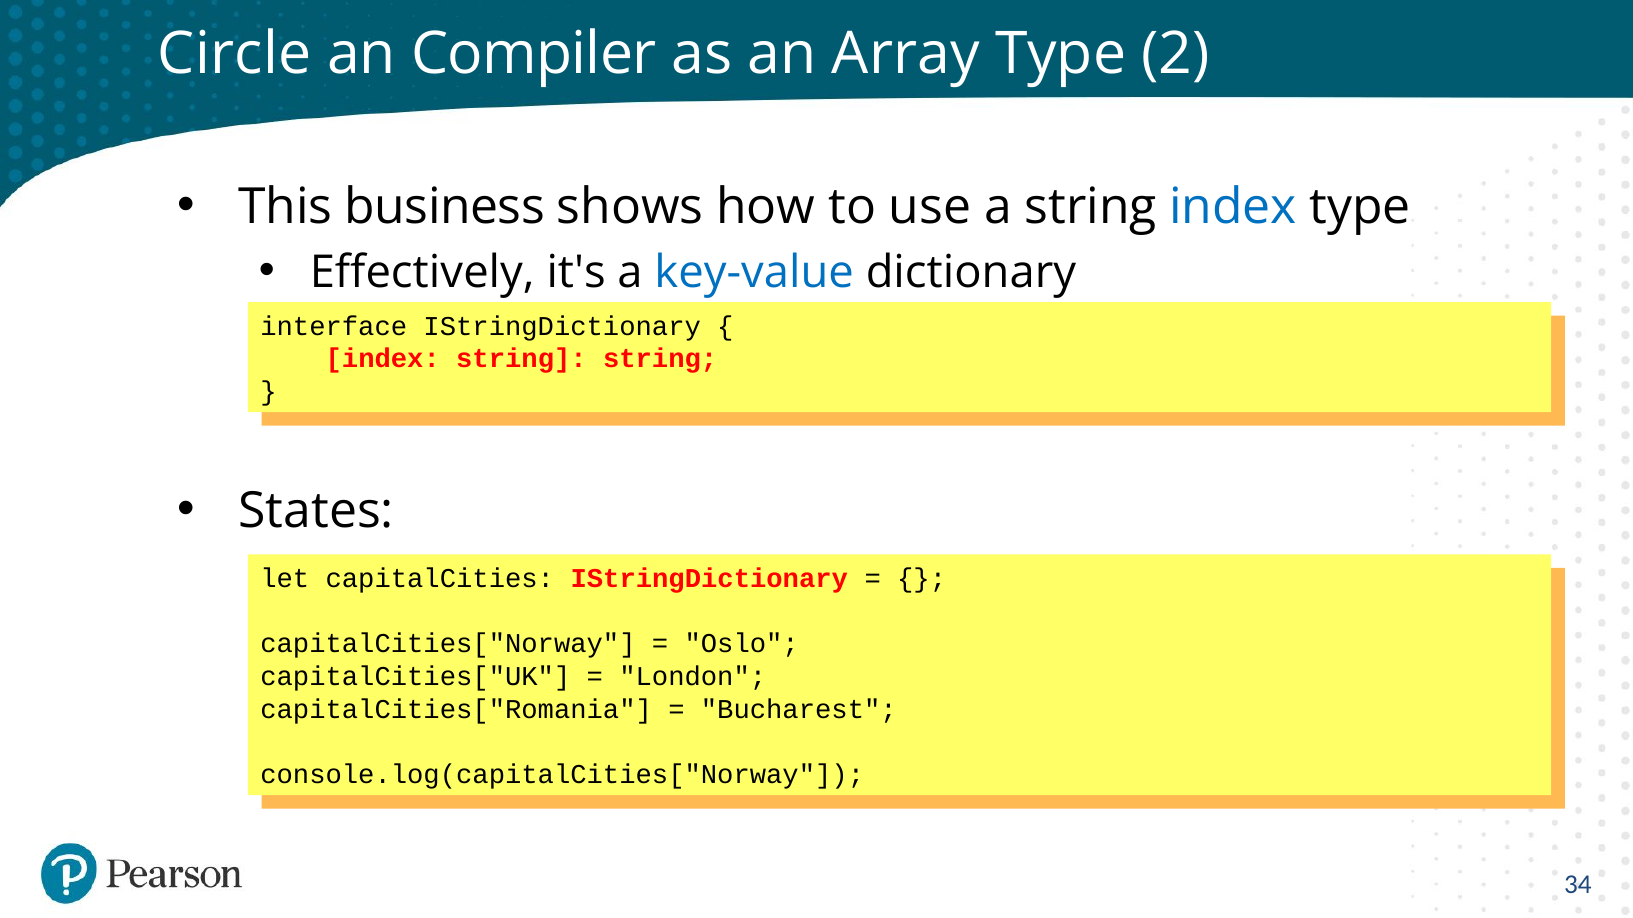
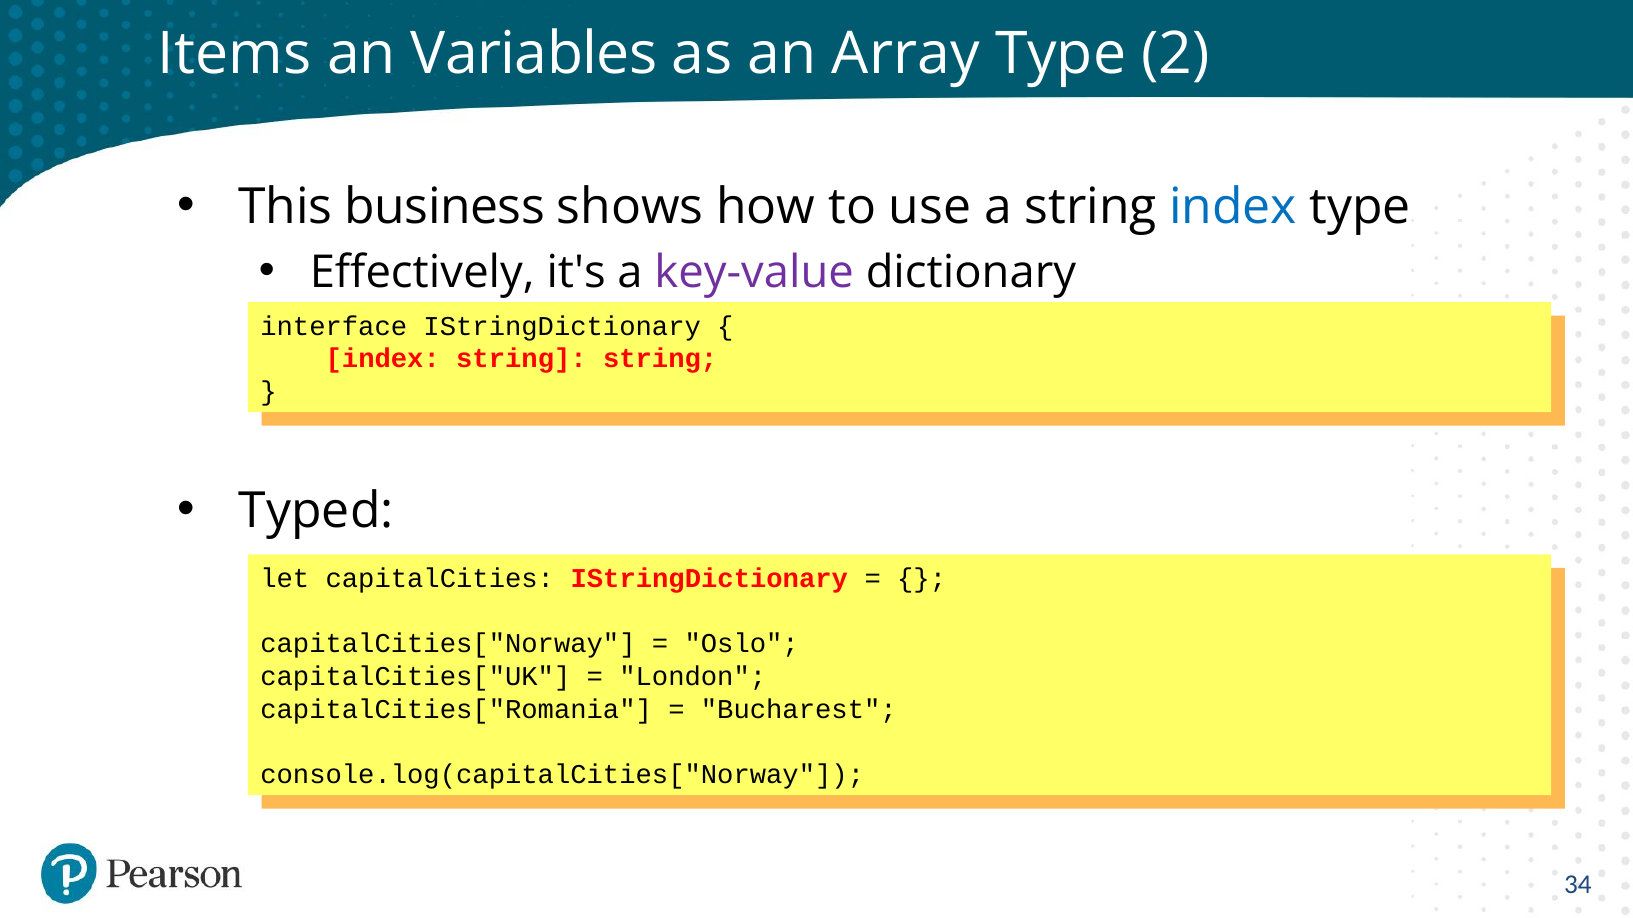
Circle: Circle -> Items (235, 54)
Compiler: Compiler -> Variables (534, 54)
key-value colour: blue -> purple (754, 273)
States: States -> Typed (316, 511)
